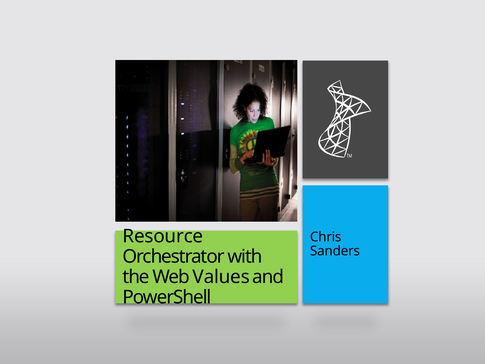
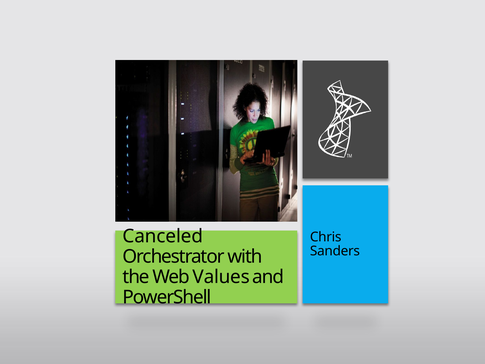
Resource: Resource -> Canceled (163, 236)
